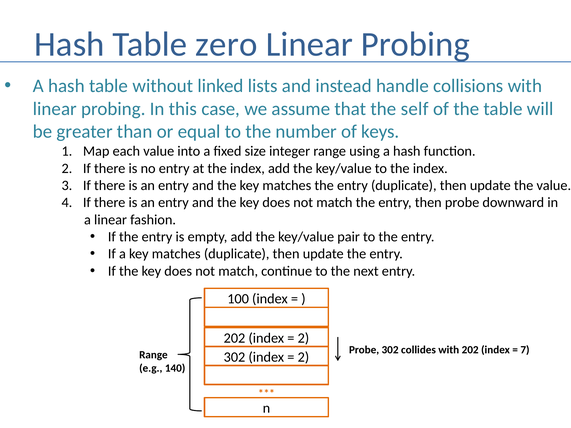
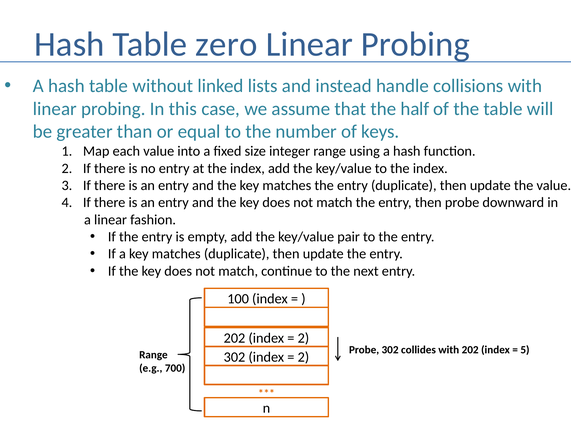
self: self -> half (415, 109)
7: 7 -> 5 (525, 350)
140: 140 -> 700 (175, 369)
